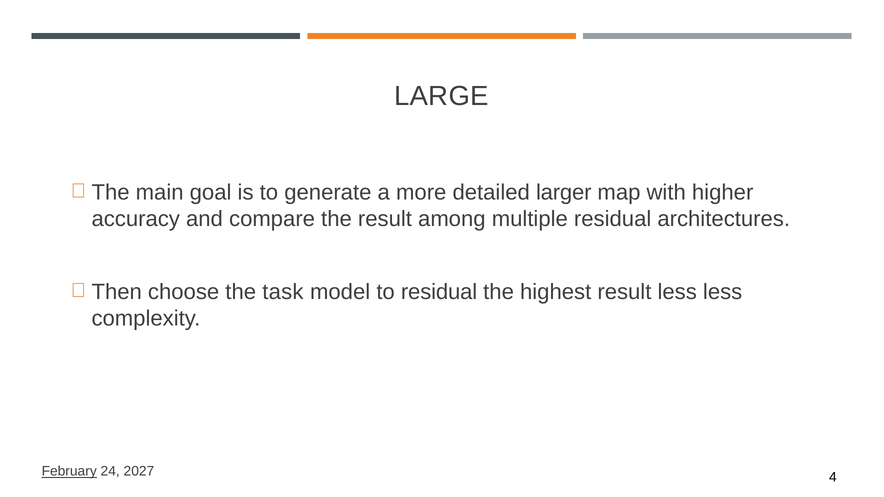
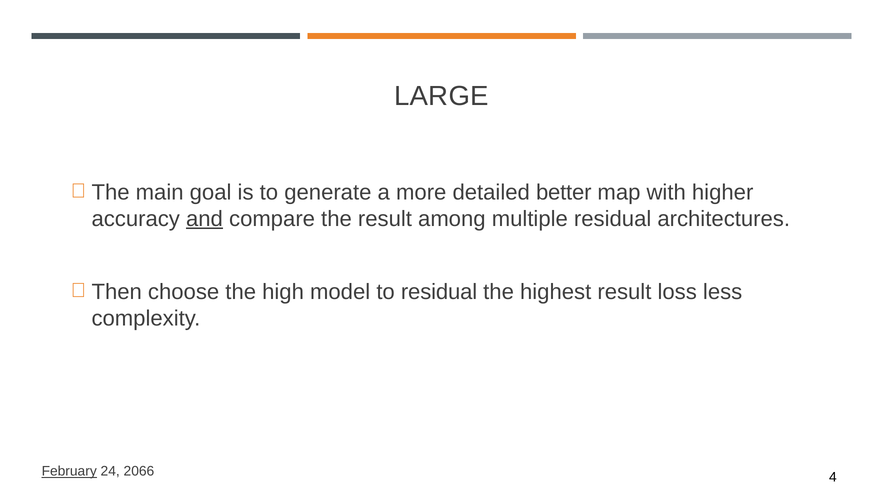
larger: larger -> better (564, 192)
and underline: none -> present (204, 219)
task: task -> high (283, 292)
result less: less -> loss (677, 292)
2027: 2027 -> 2066 (139, 472)
